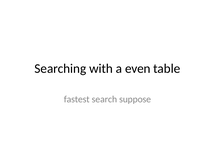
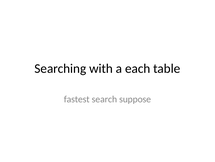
even: even -> each (138, 68)
